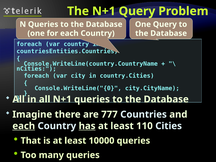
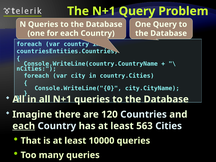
777: 777 -> 120 (109, 114)
has underline: present -> none (87, 126)
110: 110 -> 563 (144, 126)
